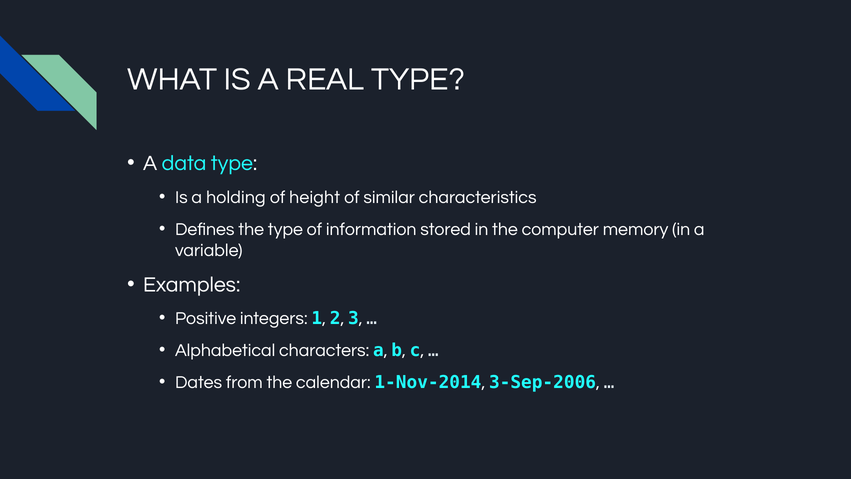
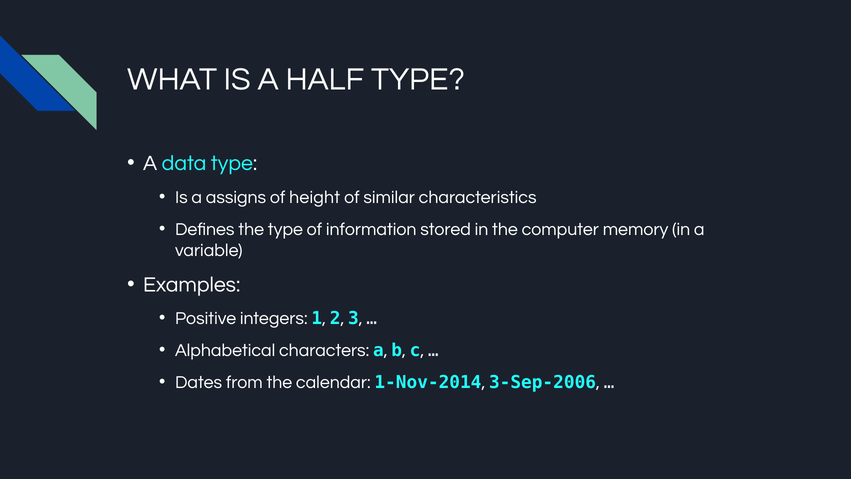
REAL: REAL -> HALF (325, 79)
holding: holding -> assigns (236, 197)
